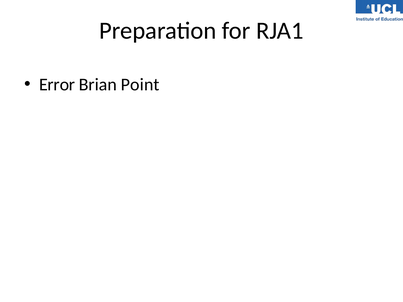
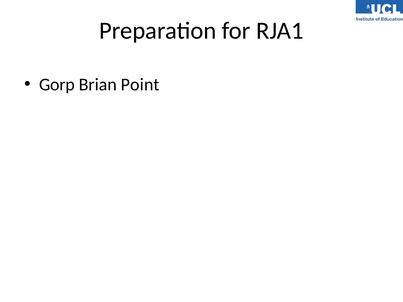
Error: Error -> Gorp (57, 85)
